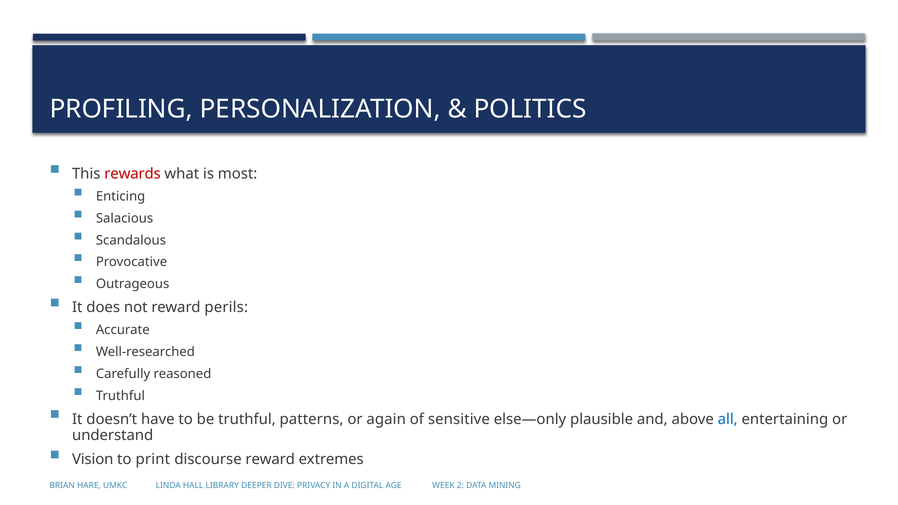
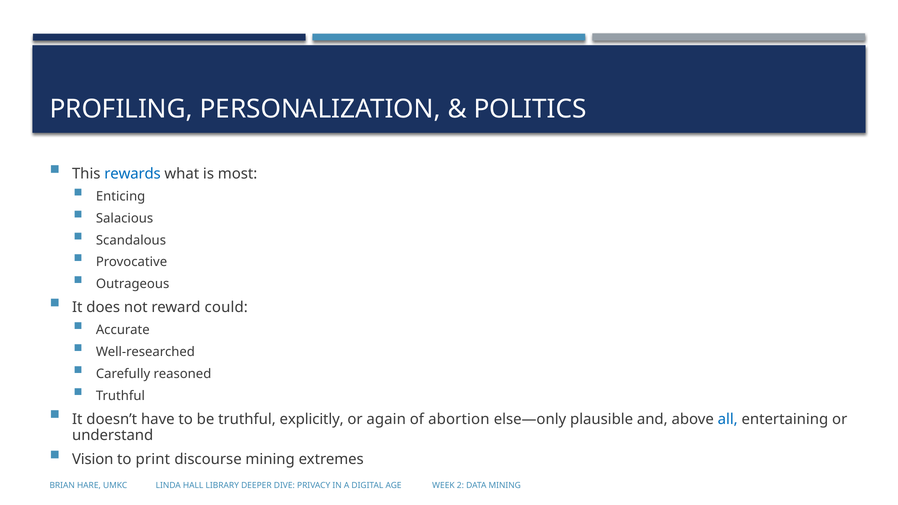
rewards colour: red -> blue (133, 174)
perils: perils -> could (226, 308)
patterns: patterns -> explicitly (312, 419)
sensitive: sensitive -> abortion (459, 419)
discourse reward: reward -> mining (270, 460)
